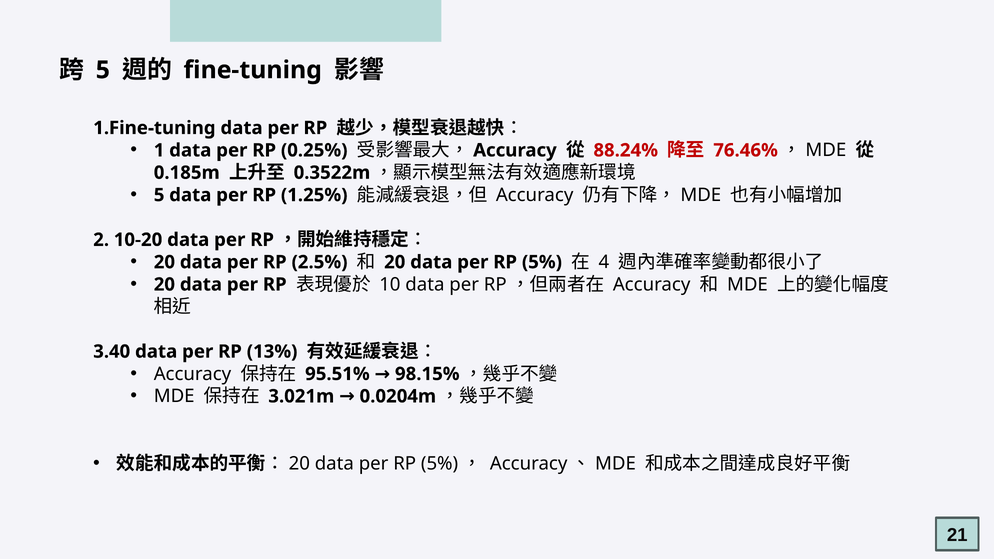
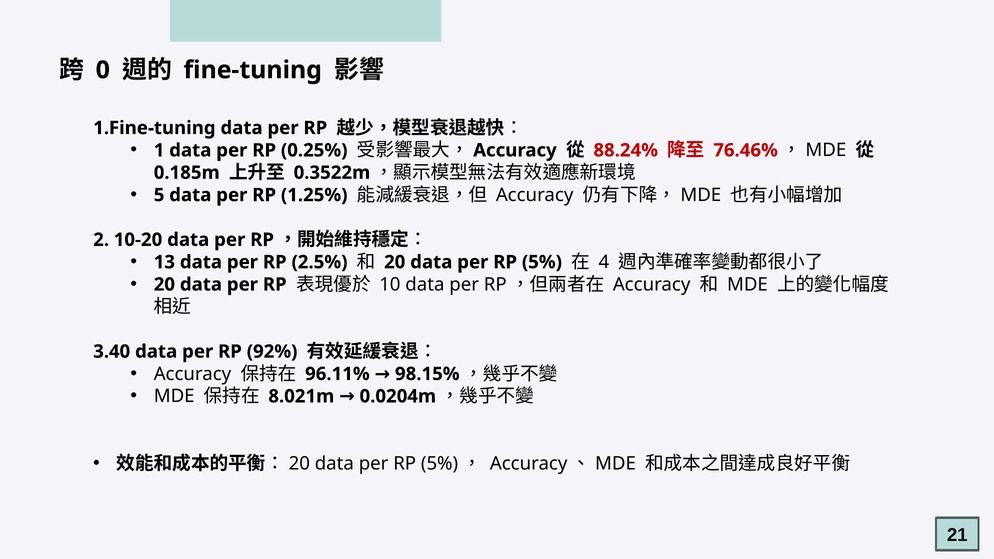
5: 5 -> 0 (103, 70)
20: 20 -> 13 (164, 262)
13%: 13% -> 92% (272, 352)
95.51%: 95.51% -> 96.11% (337, 374)
3.021m: 3.021m -> 8.021m (301, 396)
